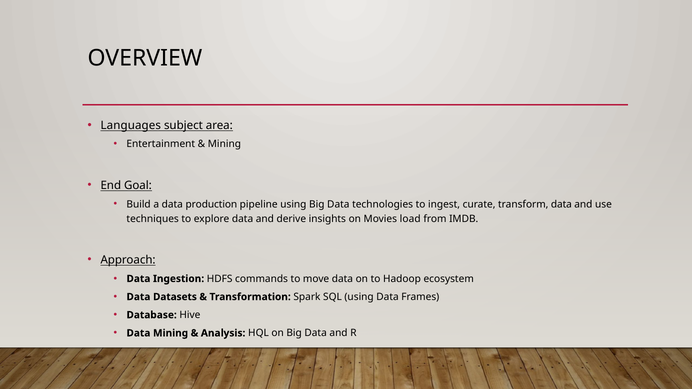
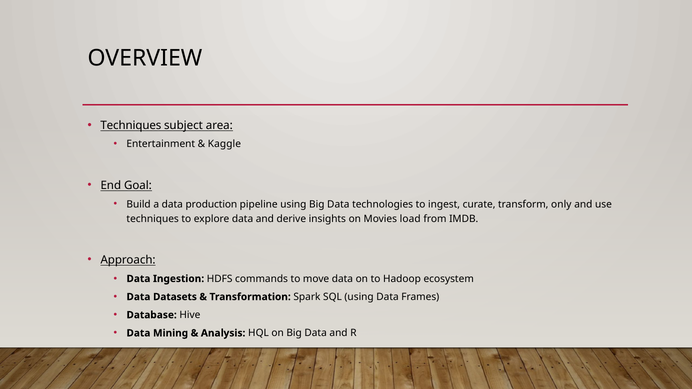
Languages: Languages -> Techniques (131, 125)
Mining: Mining -> Kaggle (224, 144)
transform data: data -> only (561, 204)
